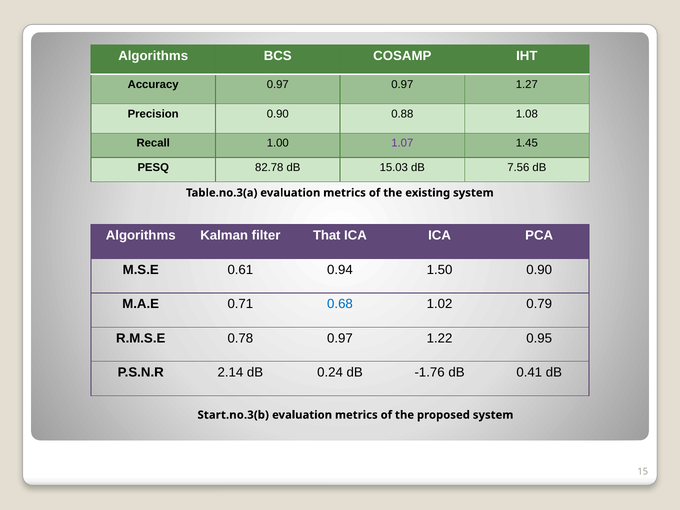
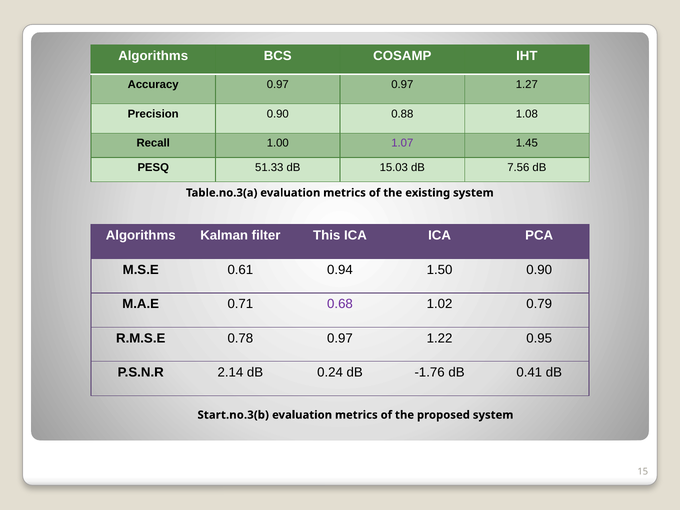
82.78: 82.78 -> 51.33 (269, 168)
That: That -> This (327, 236)
0.68 colour: blue -> purple (340, 304)
